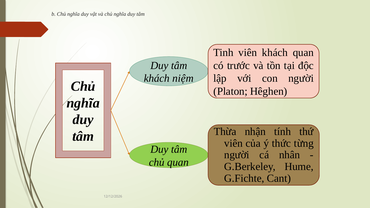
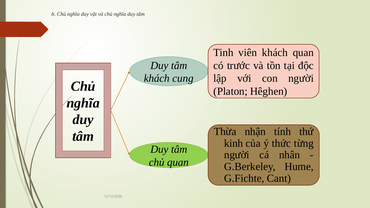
niệm: niệm -> cung (183, 78)
viên: viên -> kinh (234, 143)
